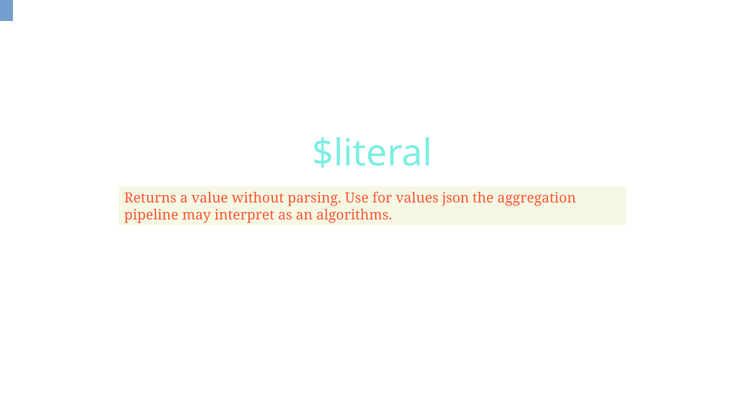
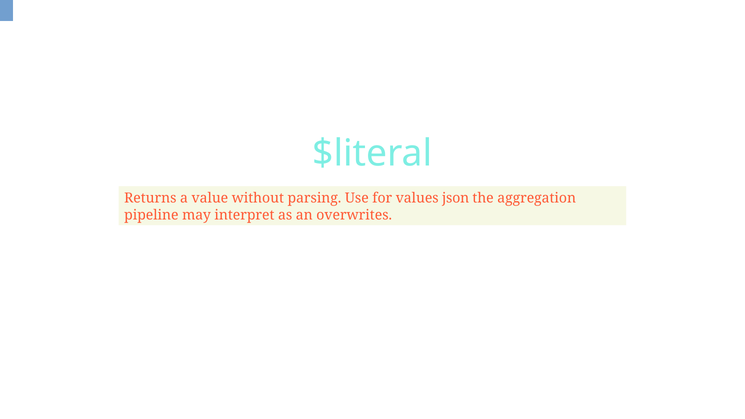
algorithms: algorithms -> overwrites (354, 215)
